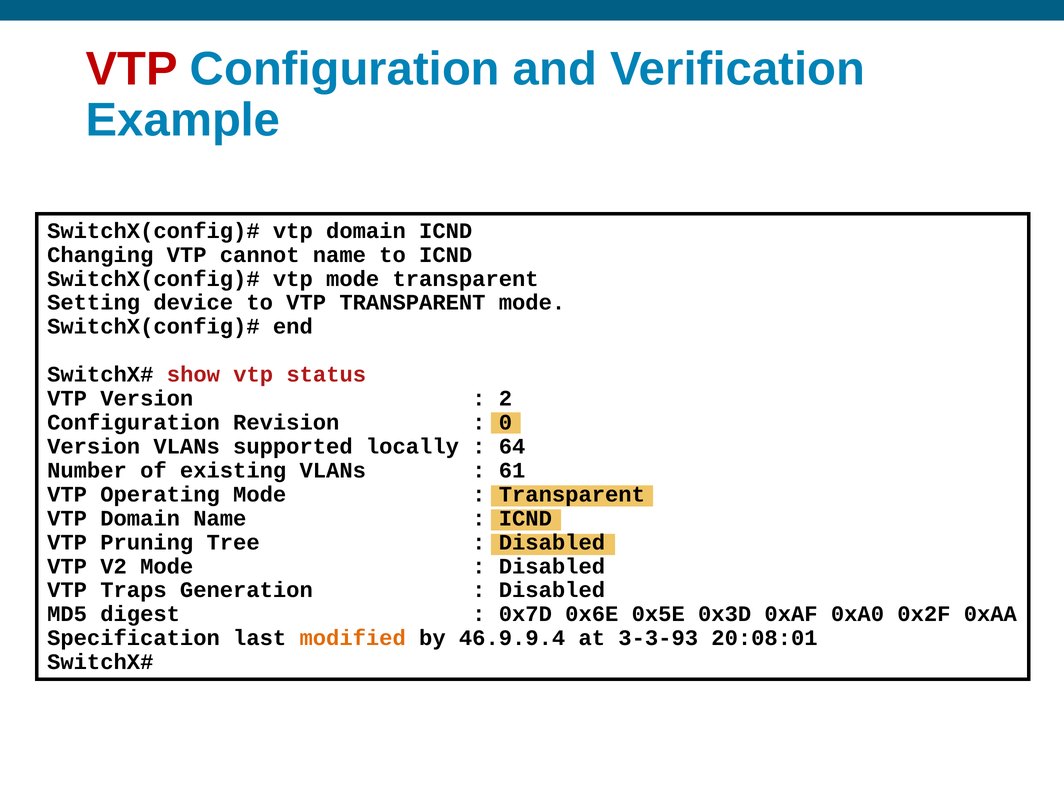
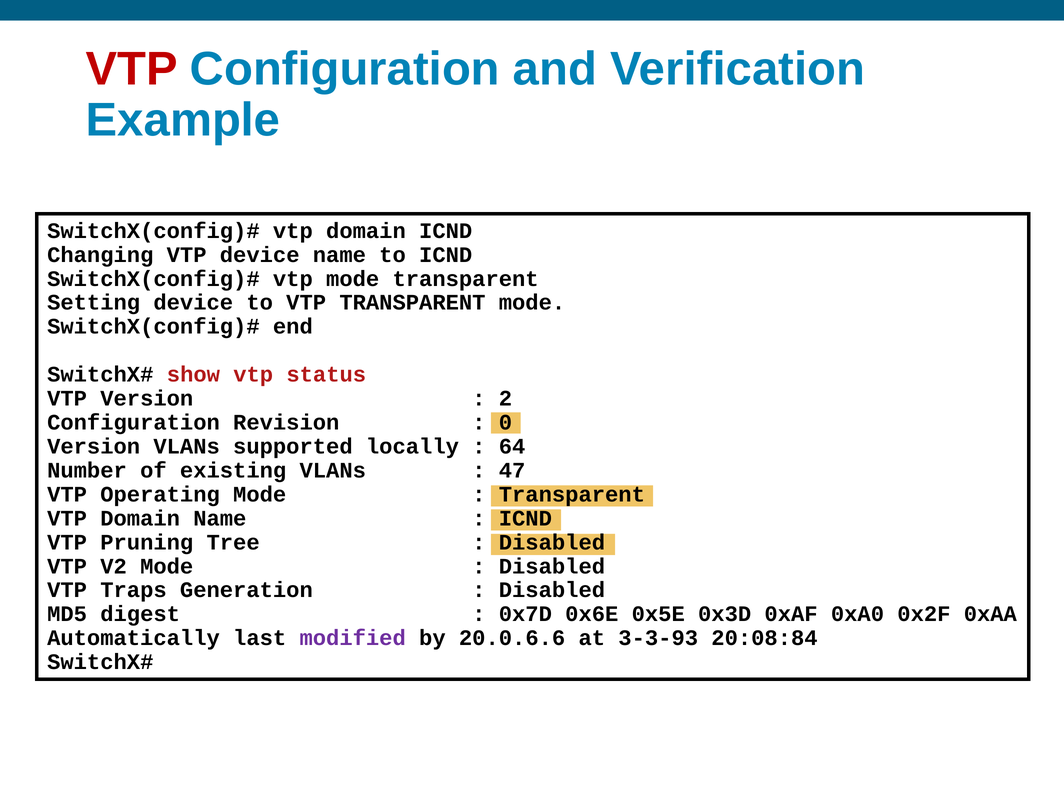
VTP cannot: cannot -> device (260, 255)
61: 61 -> 47 (512, 470)
Specification: Specification -> Automatically (133, 638)
modified colour: orange -> purple (353, 638)
46.9.9.4: 46.9.9.4 -> 20.0.6.6 (512, 638)
20:08:01: 20:08:01 -> 20:08:84 (765, 638)
